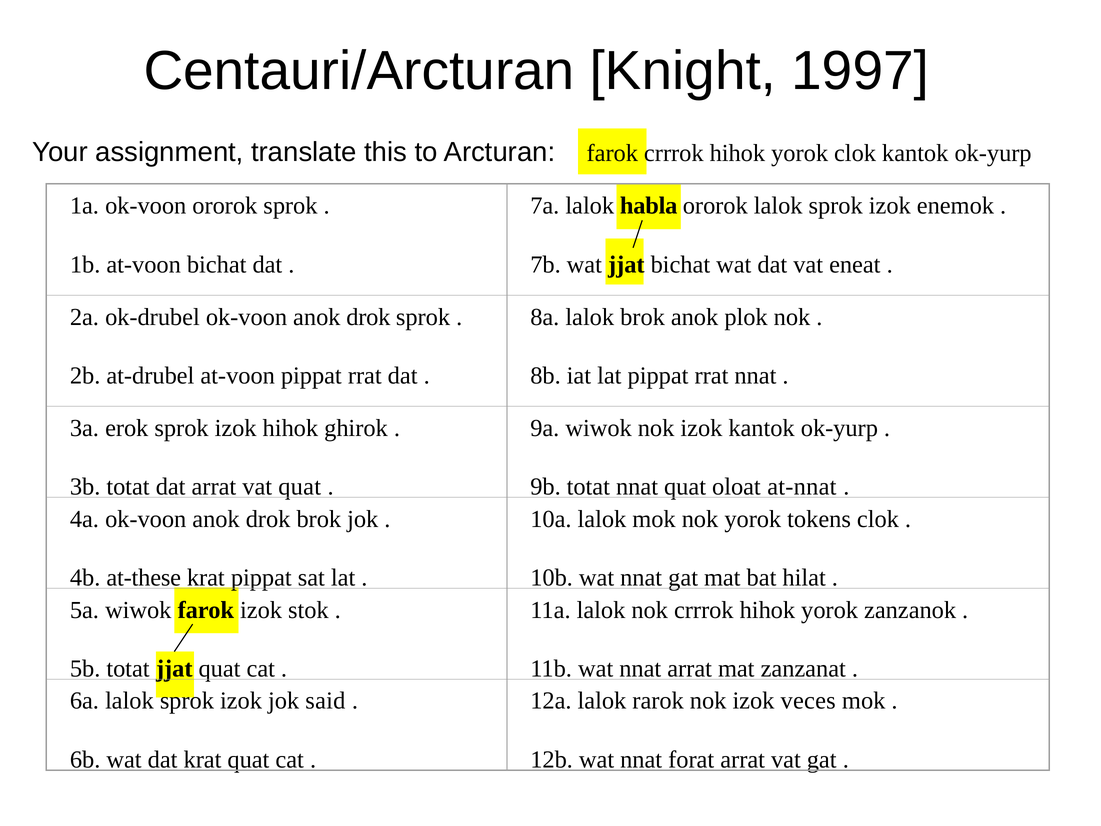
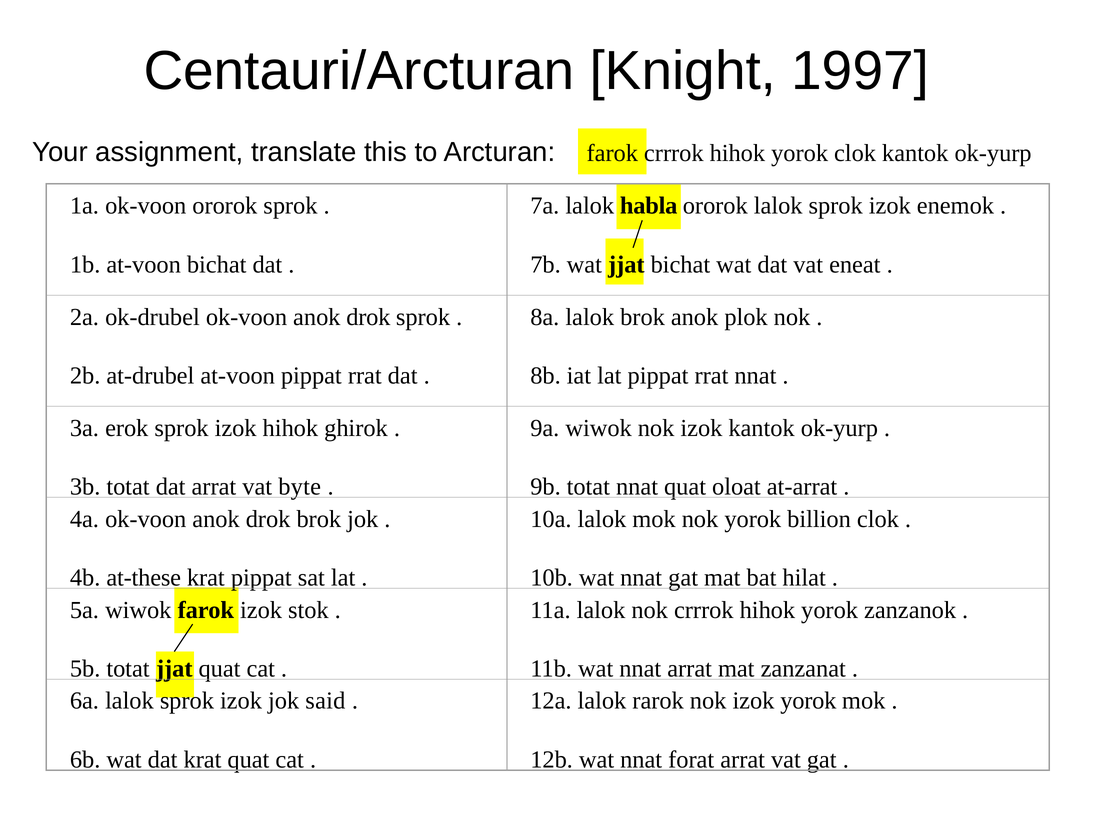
vat quat: quat -> byte (300, 487)
at-nnat: at-nnat -> at-arrat (802, 487)
tokens: tokens -> billion (819, 519)
izok veces: veces -> yorok (808, 701)
